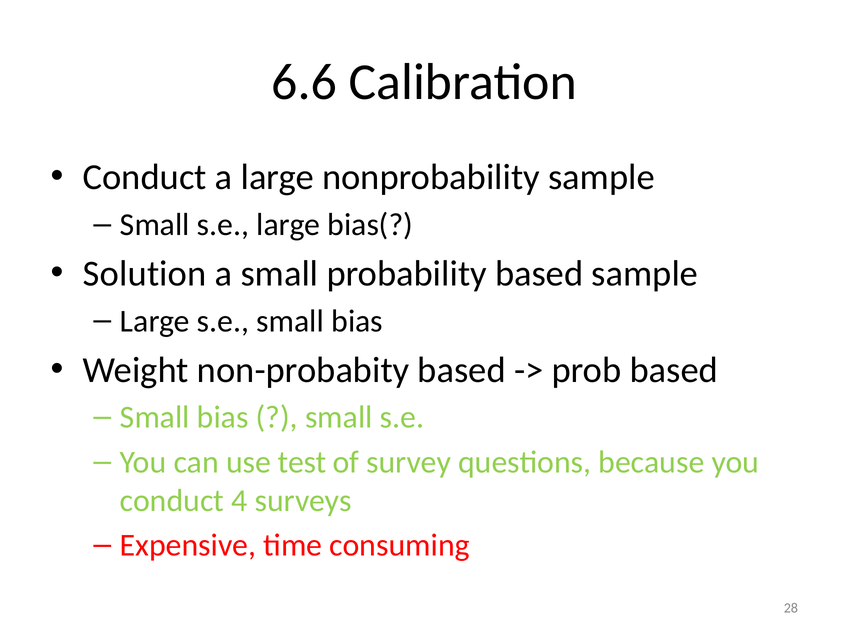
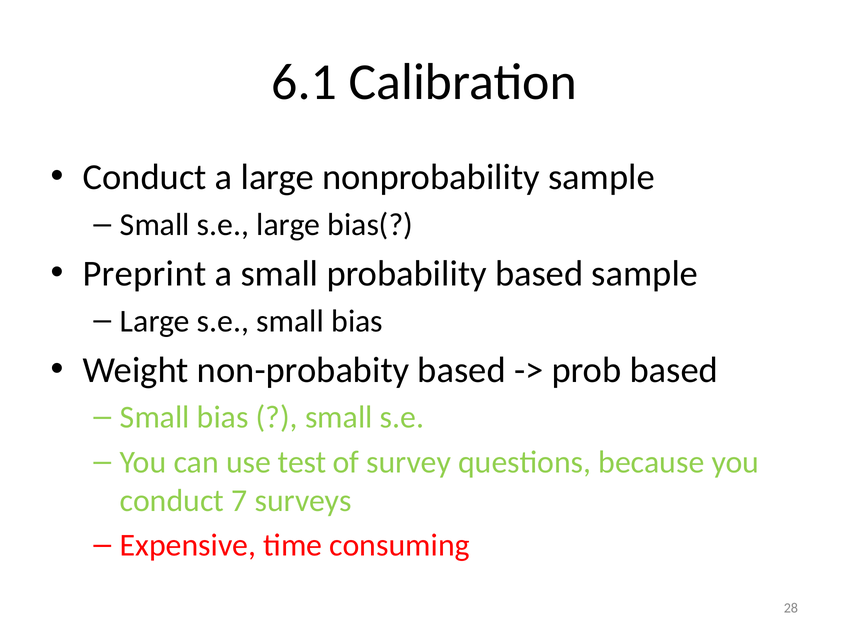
6.6: 6.6 -> 6.1 (304, 82)
Solution: Solution -> Preprint (145, 274)
4: 4 -> 7 (239, 500)
